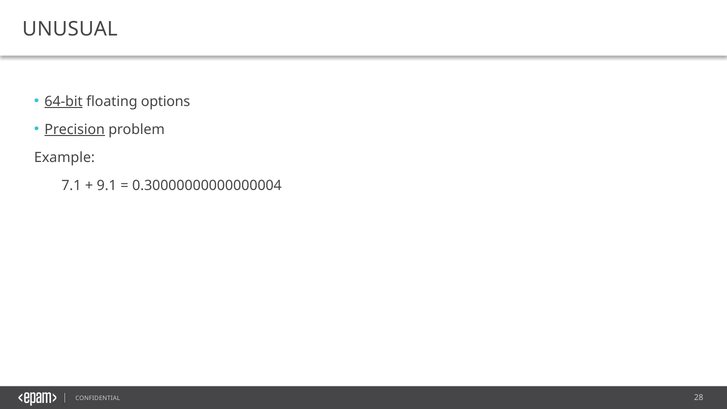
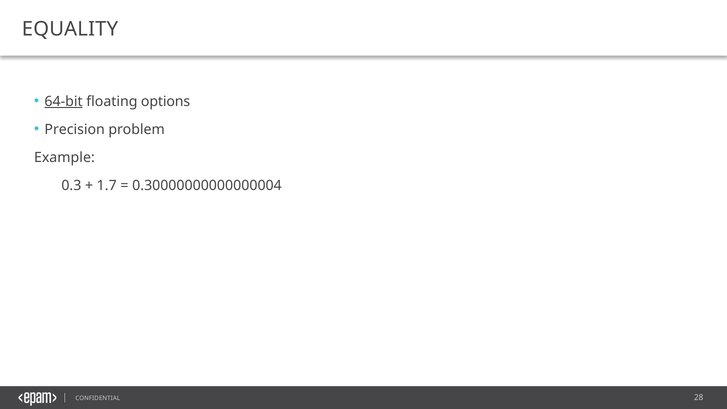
UNUSUAL: UNUSUAL -> EQUALITY (70, 29)
Precision underline: present -> none (75, 129)
7.1: 7.1 -> 0.3 (71, 185)
9.1: 9.1 -> 1.7 (107, 185)
